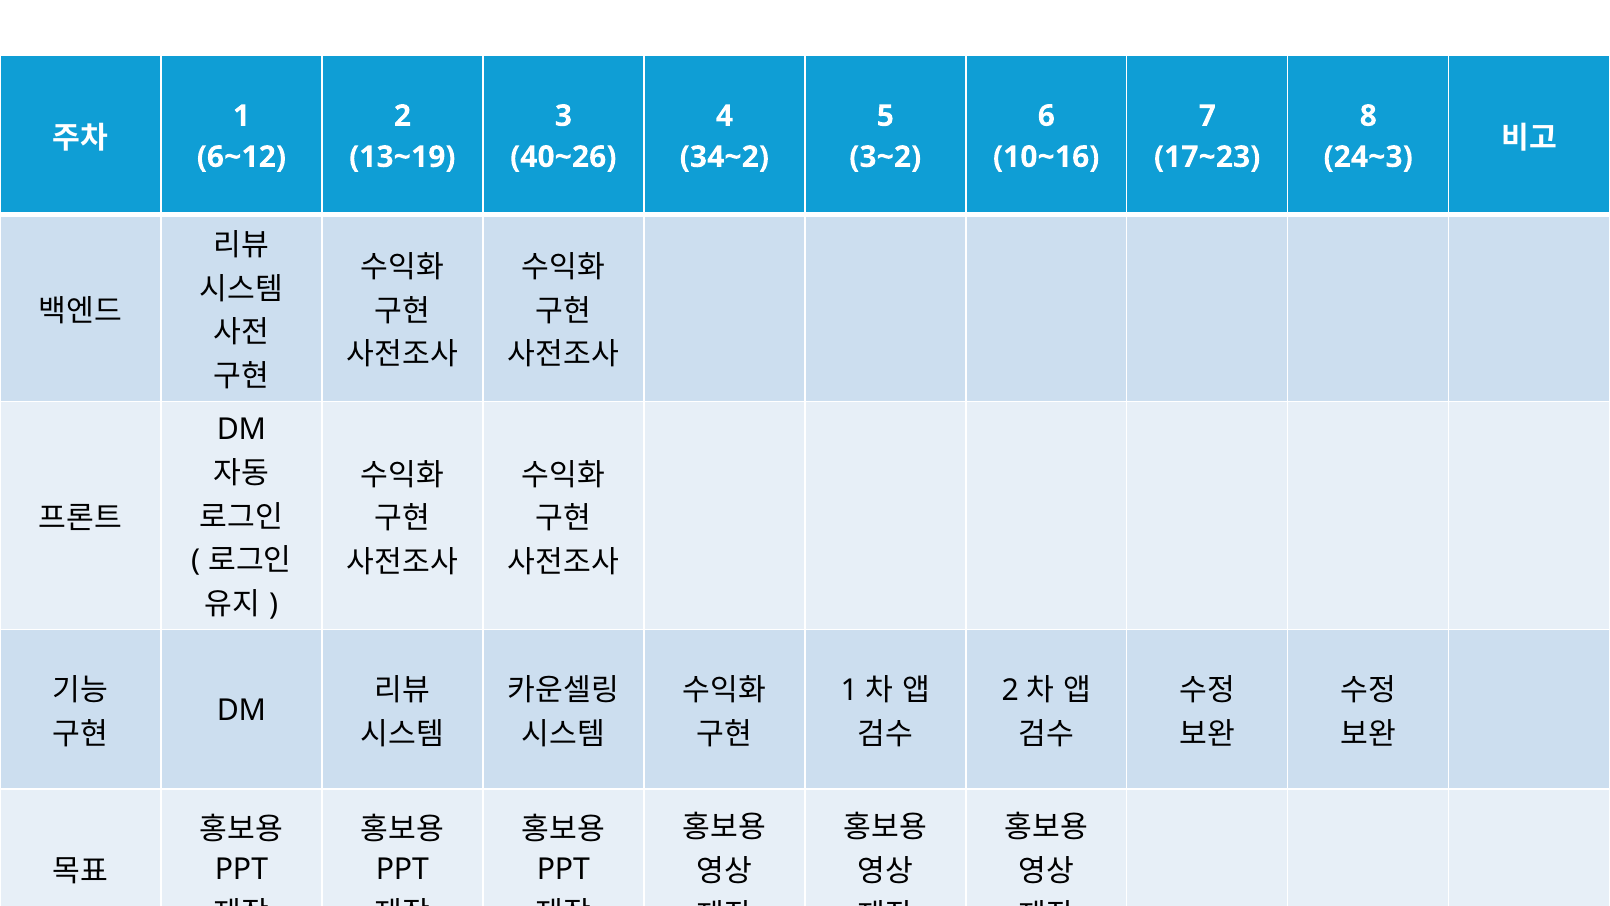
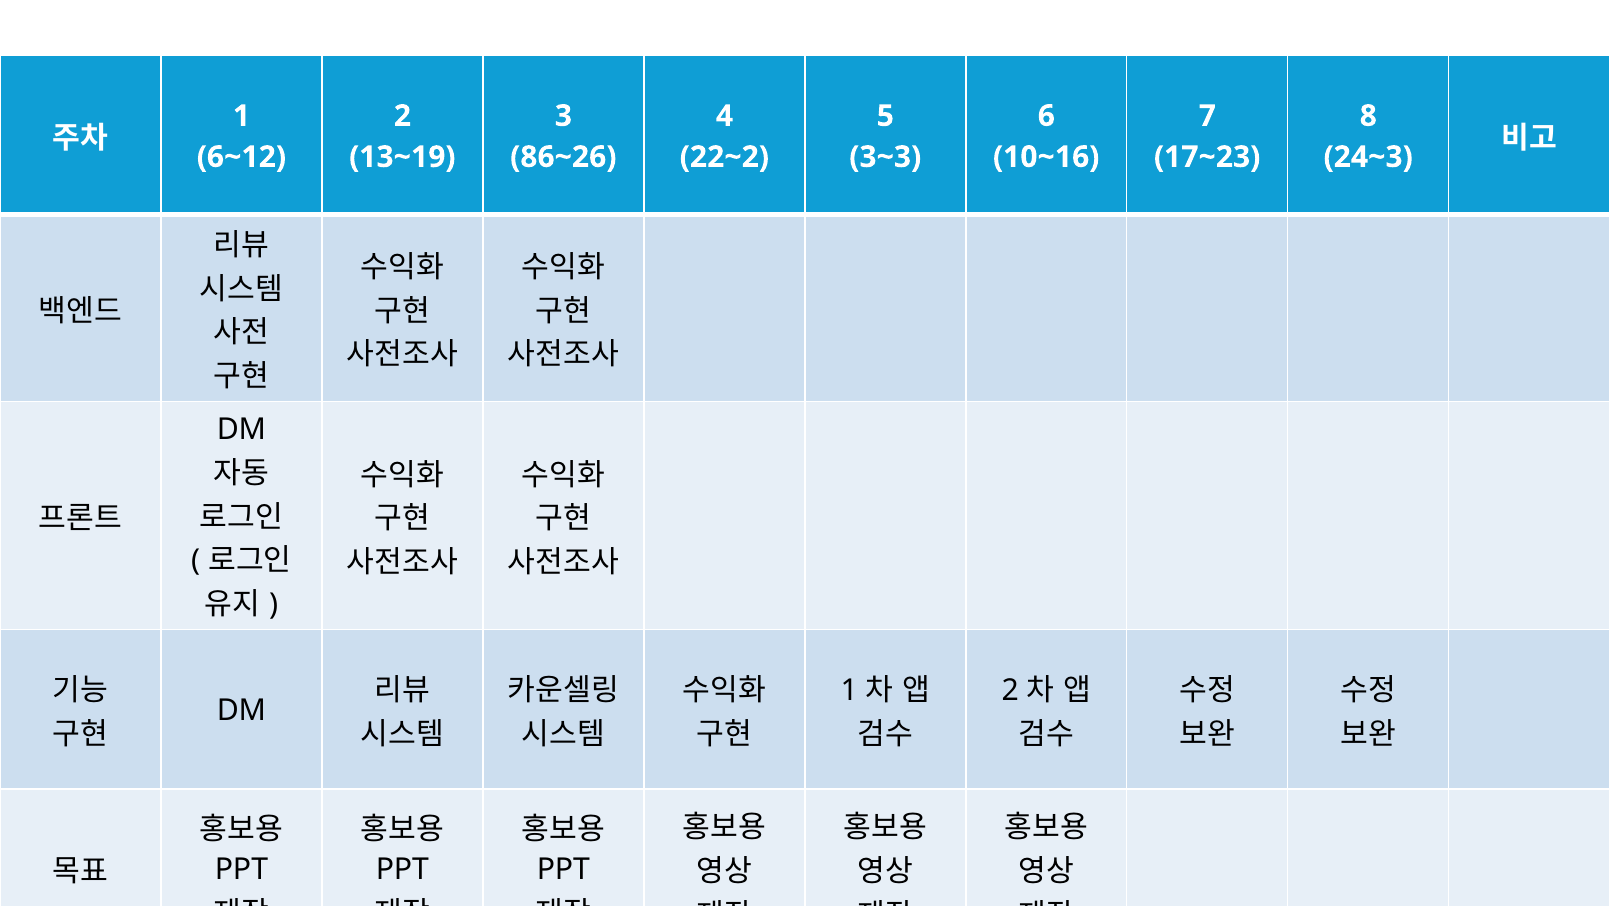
40~26: 40~26 -> 86~26 (563, 157)
34~2: 34~2 -> 22~2 (724, 157)
3~2: 3~2 -> 3~3 (885, 157)
